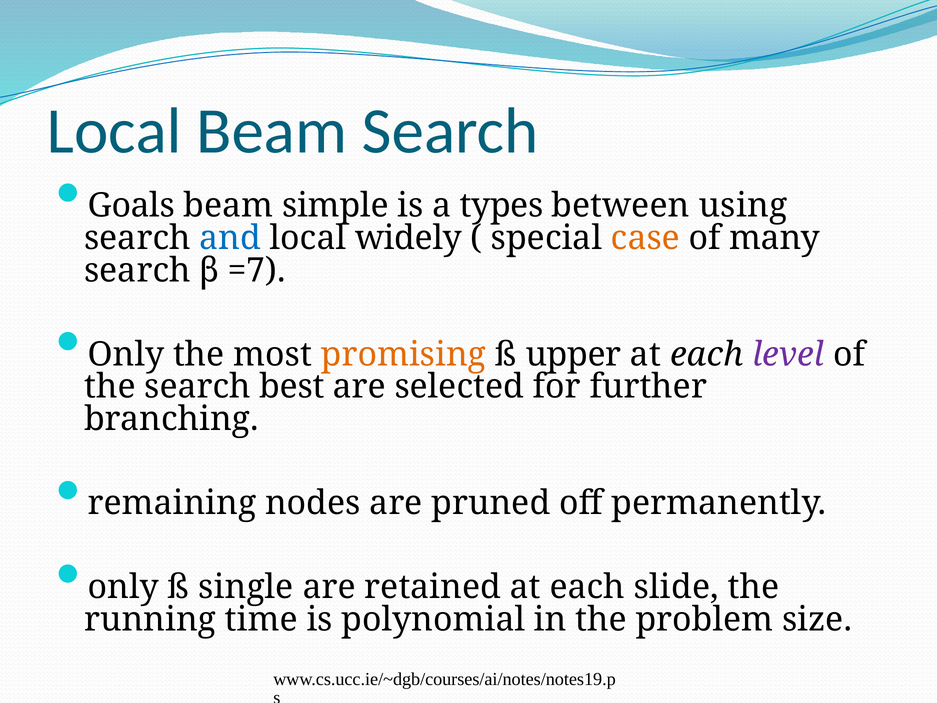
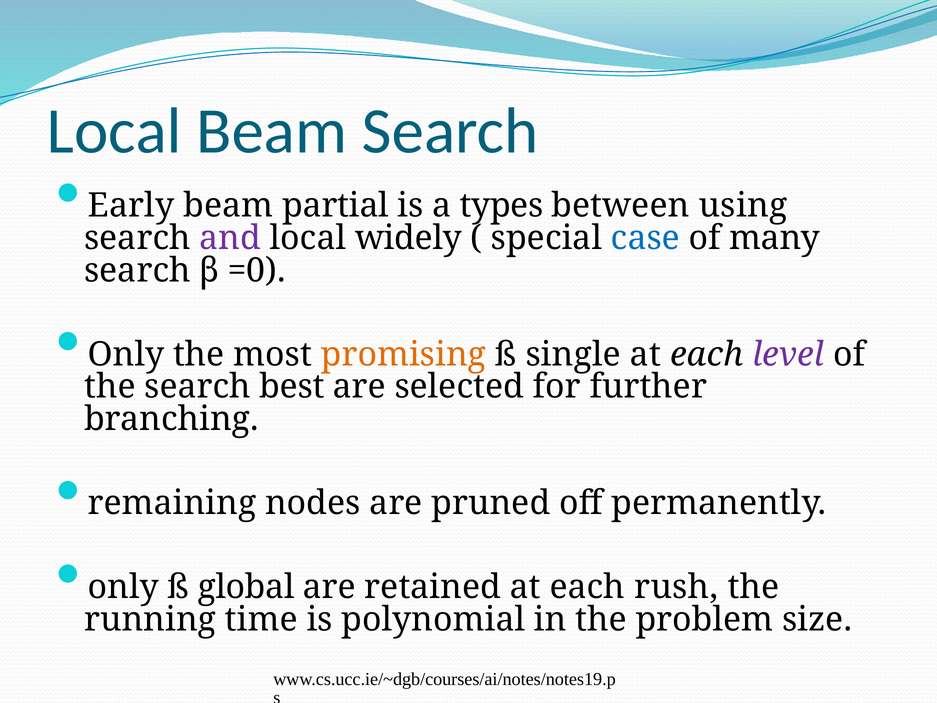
Goals: Goals -> Early (131, 205)
simple: simple -> partial (336, 205)
and colour: blue -> purple (230, 238)
case colour: orange -> blue (645, 238)
=7: =7 -> =0 (257, 270)
upper: upper -> single (573, 354)
single: single -> global (246, 587)
slide: slide -> rush (676, 587)
